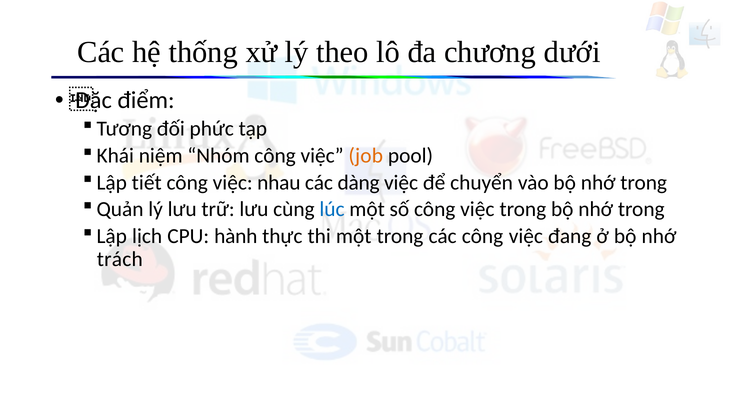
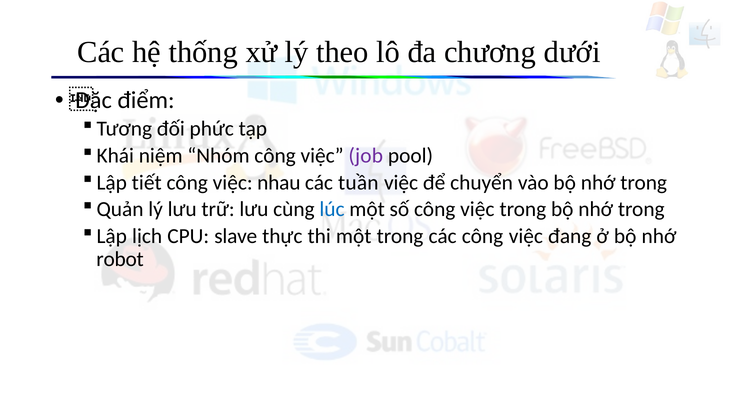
job colour: orange -> purple (366, 156)
dàng: dàng -> tuần (358, 183)
hành: hành -> slave (236, 236)
trách: trách -> robot (120, 259)
